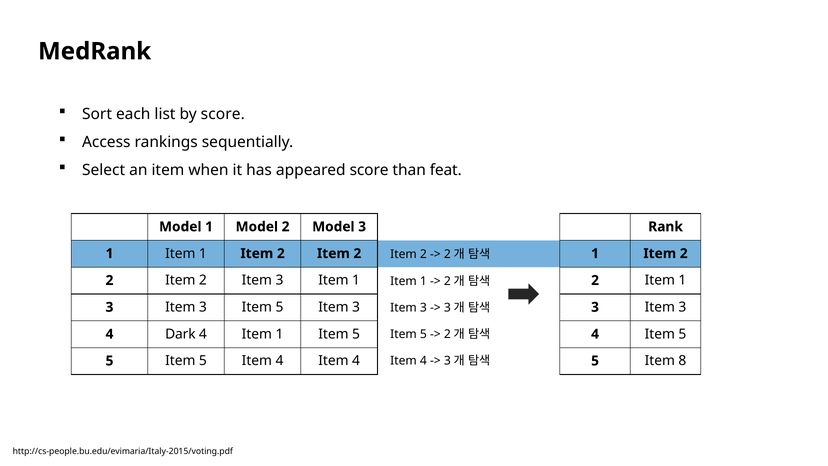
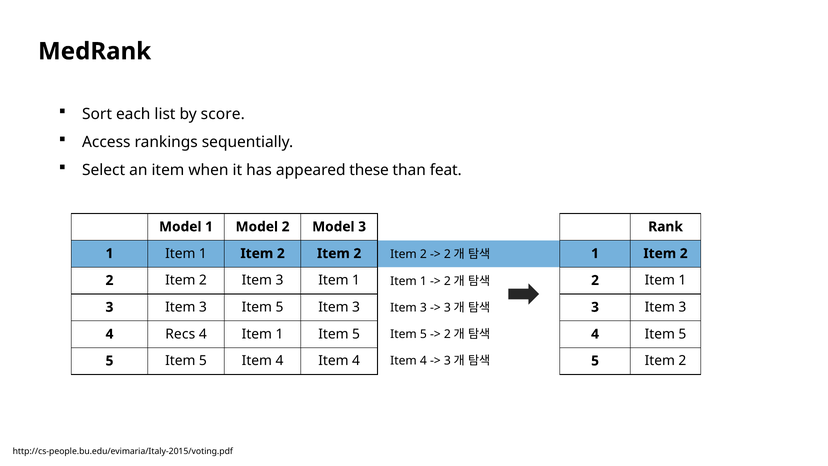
appeared score: score -> these (369, 170)
Dark: Dark -> Recs (180, 334)
5 Item 8: 8 -> 2 (682, 361)
